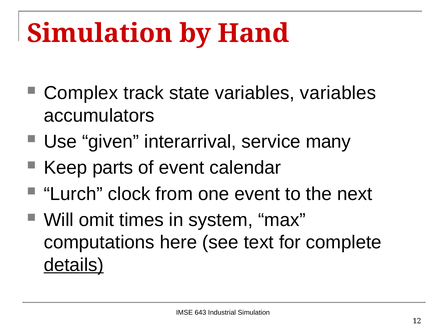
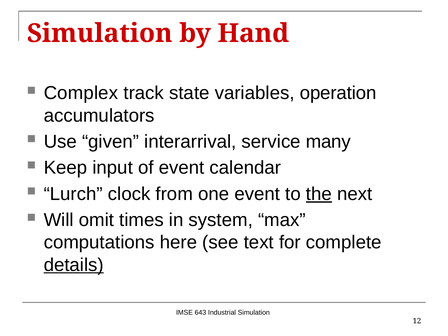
variables variables: variables -> operation (338, 93)
parts: parts -> input (113, 168)
the underline: none -> present (319, 194)
